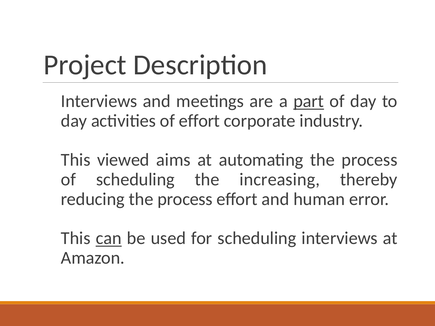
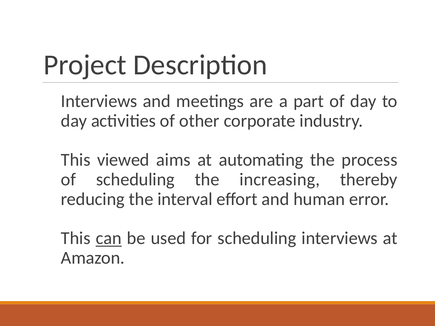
part underline: present -> none (309, 101)
of effort: effort -> other (199, 121)
reducing the process: process -> interval (185, 199)
